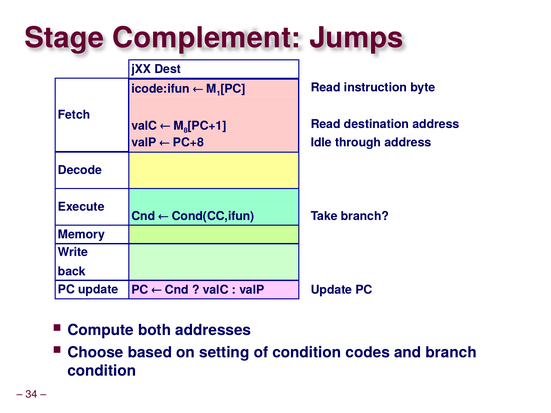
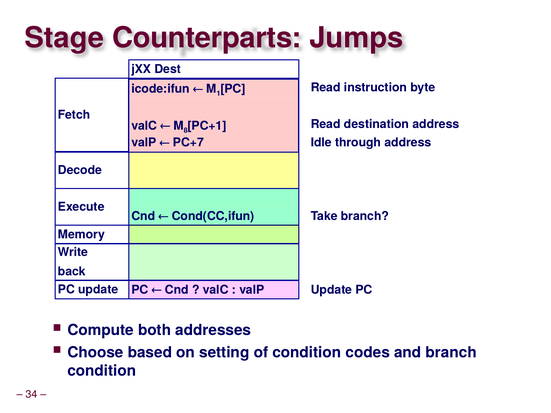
Complement: Complement -> Counterparts (207, 38)
PC+8: PC+8 -> PC+7 (188, 143)
